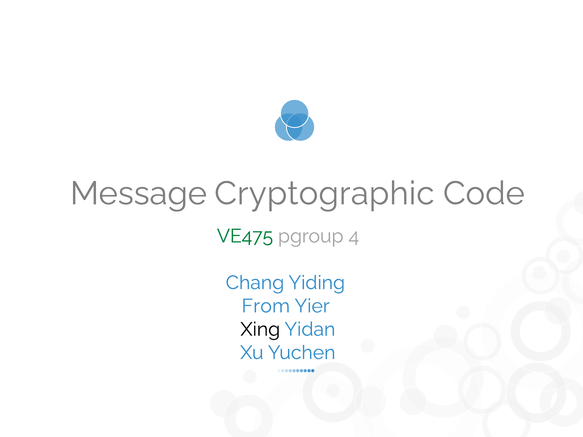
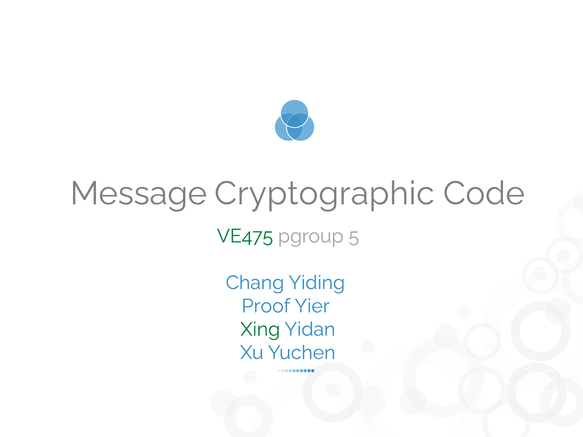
4: 4 -> 5 (354, 236)
From: From -> Proof (266, 306)
Xing colour: black -> green (260, 329)
